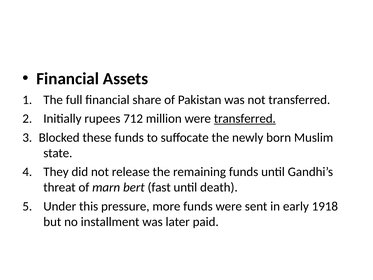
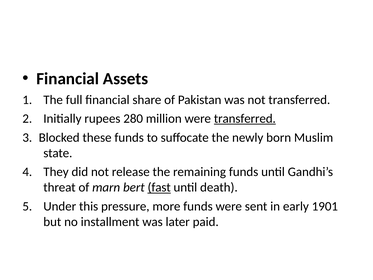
712: 712 -> 280 (133, 119)
fast underline: none -> present (159, 187)
1918: 1918 -> 1901 (325, 206)
